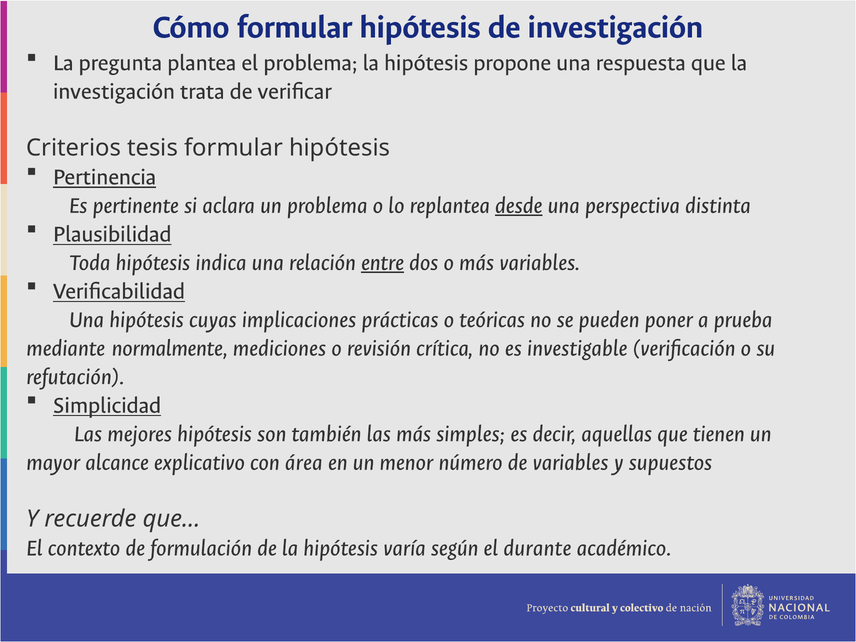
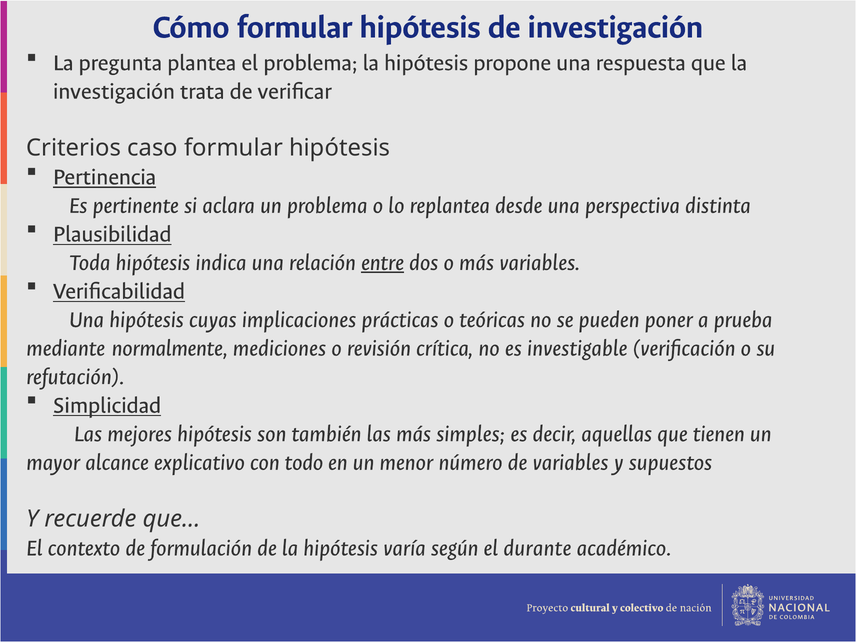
tesis: tesis -> caso (153, 148)
desde underline: present -> none (519, 205)
área: área -> todo (304, 462)
